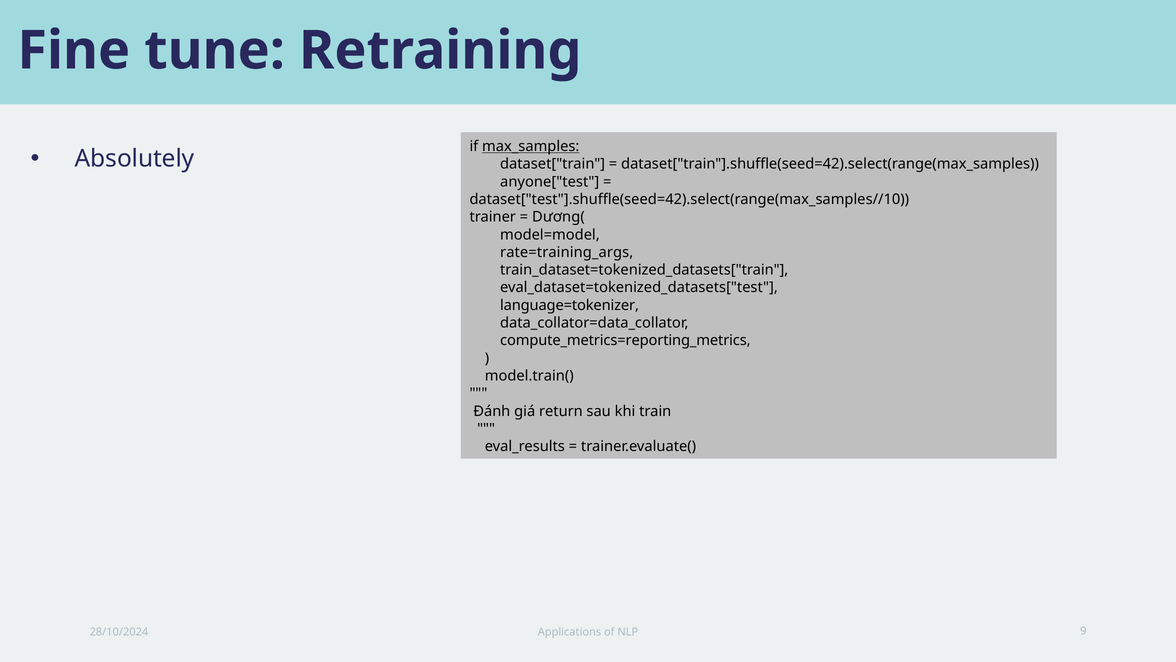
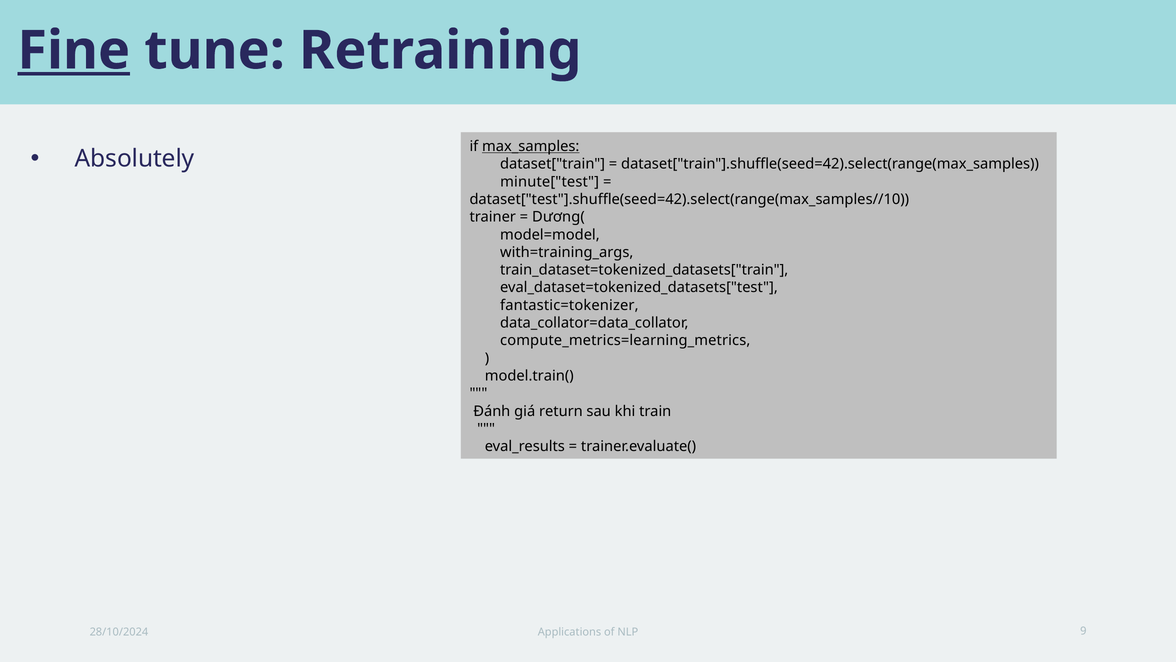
Fine underline: none -> present (74, 51)
anyone["test: anyone["test -> minute["test (550, 182)
rate=training_args: rate=training_args -> with=training_args (567, 252)
language=tokenizer: language=tokenizer -> fantastic=tokenizer (569, 305)
compute_metrics=reporting_metrics: compute_metrics=reporting_metrics -> compute_metrics=learning_metrics (625, 340)
